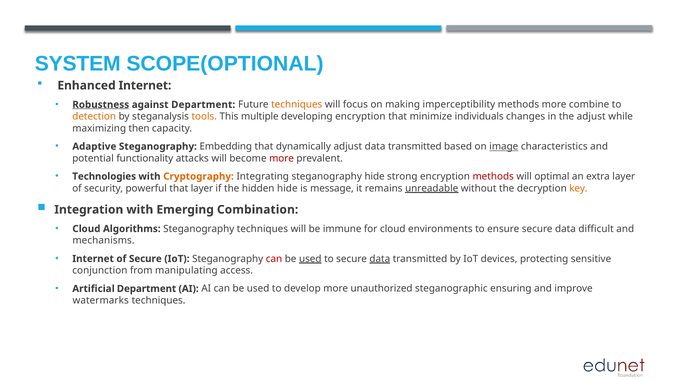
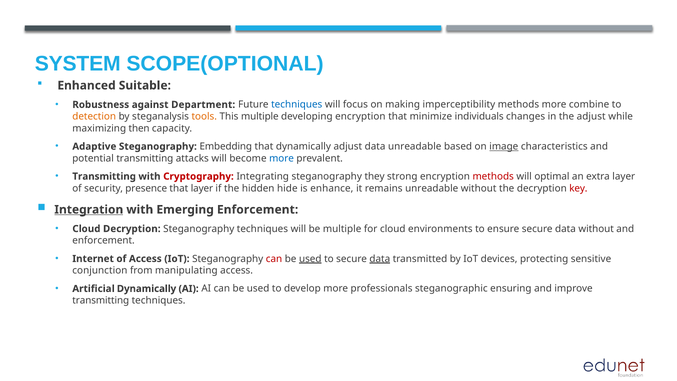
Enhanced Internet: Internet -> Suitable (145, 85)
Robustness underline: present -> none (101, 105)
techniques colour: orange -> blue (297, 105)
adjust data transmitted: transmitted -> unreadable (415, 146)
potential functionality: functionality -> transmitting (145, 158)
more colour: red -> blue (282, 158)
Technologies: Technologies -> Transmitting (104, 176)
Cryptography colour: orange -> red (198, 176)
steganography hide: hide -> they (375, 176)
powerful: powerful -> presence (146, 188)
message: message -> enhance (332, 188)
unreadable underline: present -> none (432, 188)
key colour: orange -> red (578, 188)
Integration underline: none -> present (89, 210)
Emerging Combination: Combination -> Enforcement (258, 210)
Cloud Algorithms: Algorithms -> Decryption (132, 229)
be immune: immune -> multiple (342, 229)
data difficult: difficult -> without (596, 229)
mechanisms: mechanisms -> enforcement (104, 241)
of Secure: Secure -> Access (145, 259)
Artificial Department: Department -> Dynamically (147, 289)
unauthorized: unauthorized -> professionals (382, 289)
watermarks: watermarks -> transmitting (101, 300)
